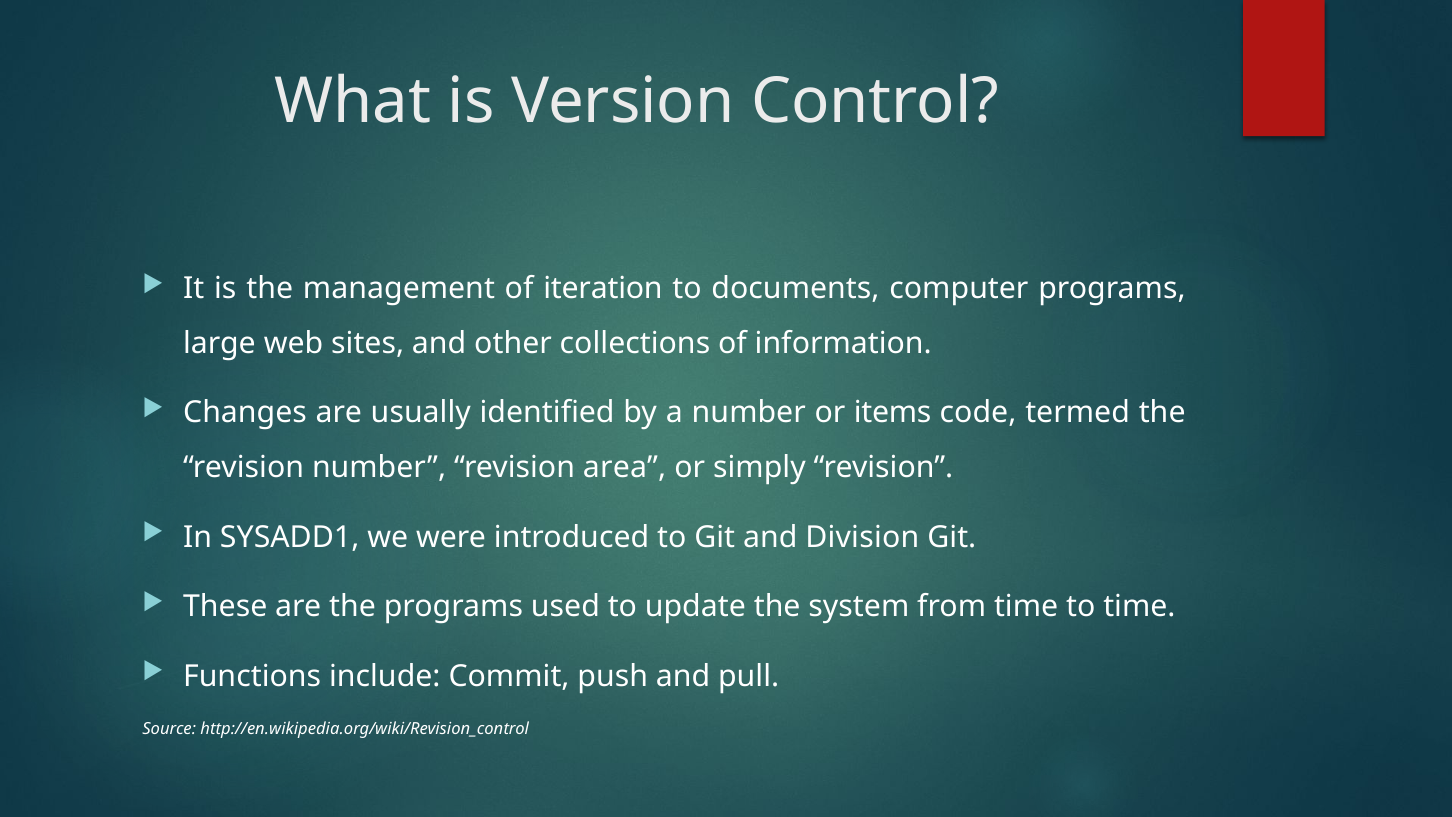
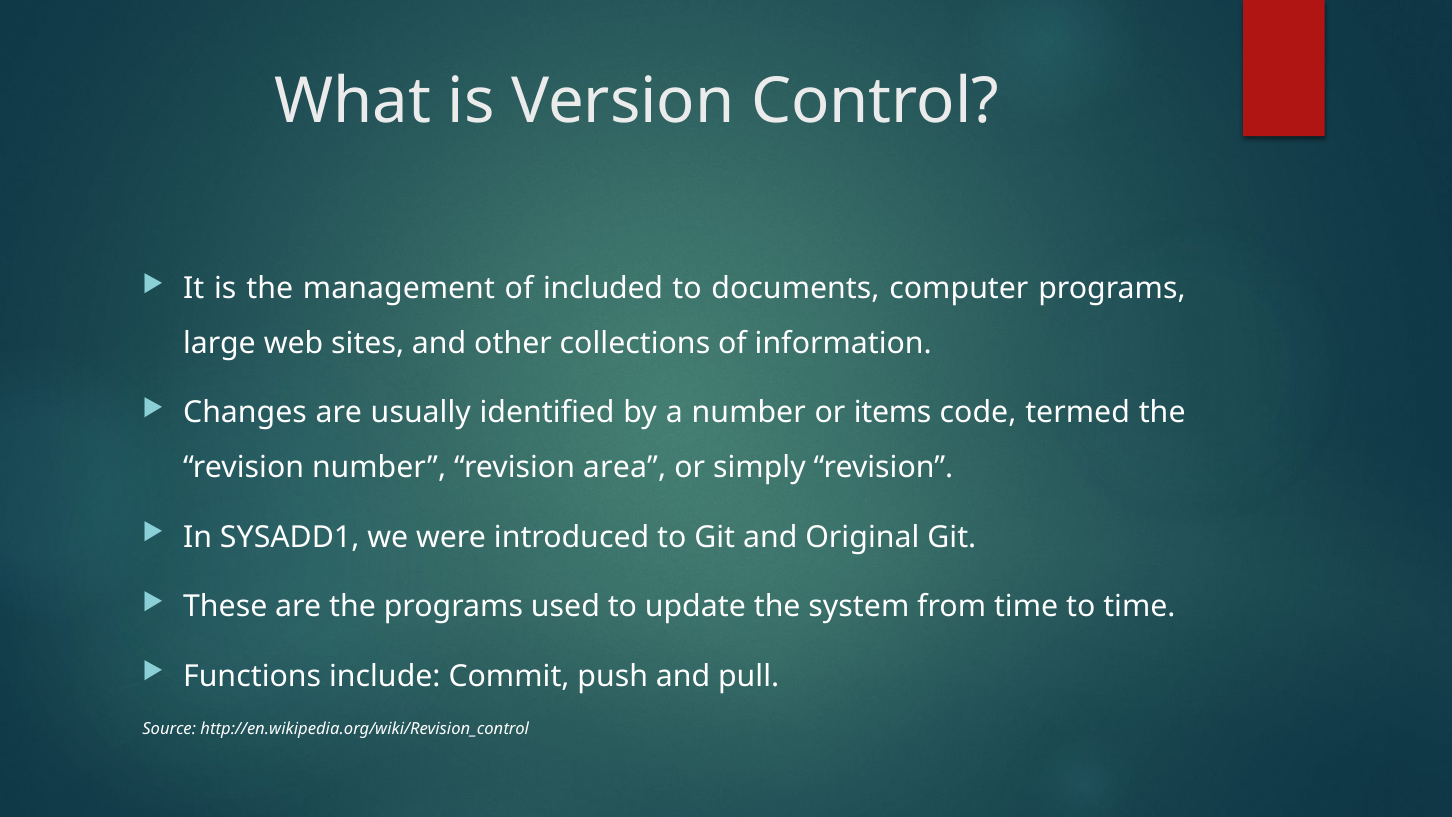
iteration: iteration -> included (603, 288)
Division: Division -> Original (862, 537)
